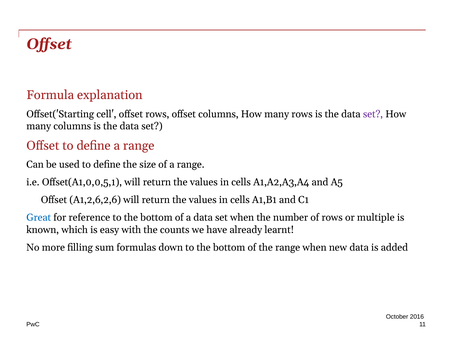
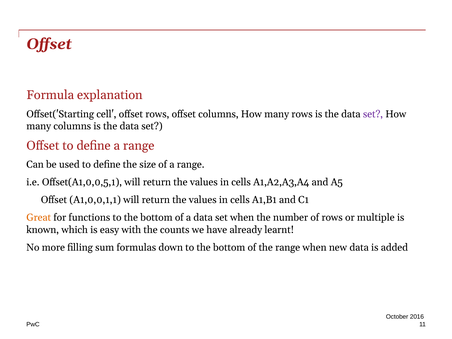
A1,2,6,2,6: A1,2,6,2,6 -> A1,0,0,1,1 (95, 200)
Great colour: blue -> orange (39, 218)
reference: reference -> functions (89, 218)
